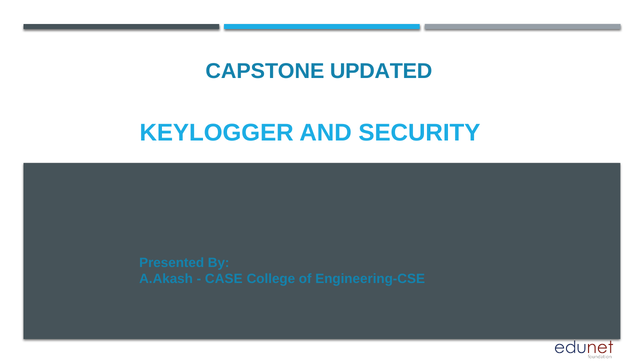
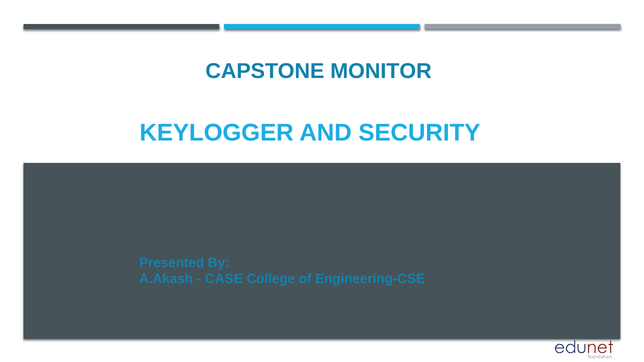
UPDATED: UPDATED -> MONITOR (381, 71)
